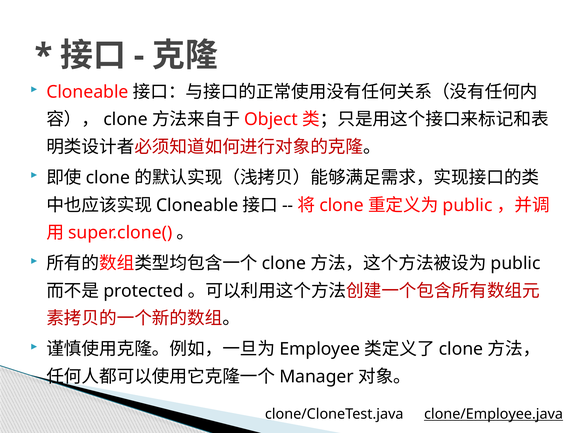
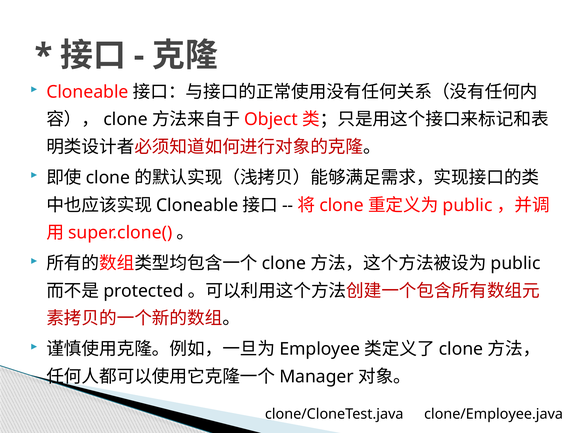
clone/Employee.java underline: present -> none (494, 414)
